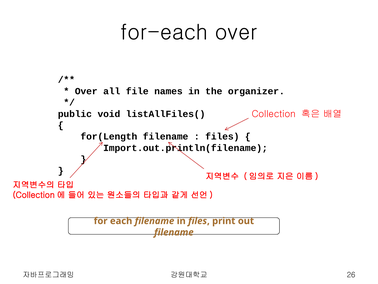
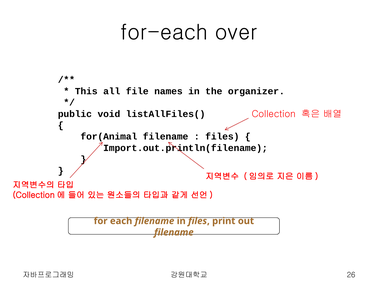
Over: Over -> This (86, 91)
for(Length: for(Length -> for(Animal (109, 136)
